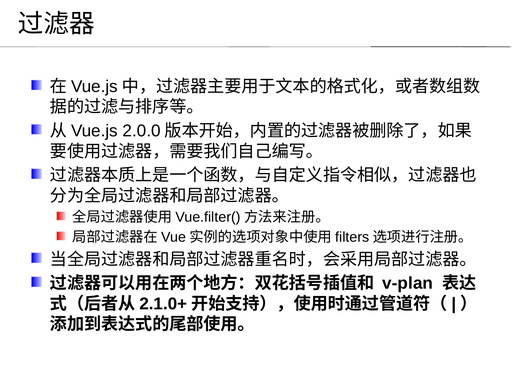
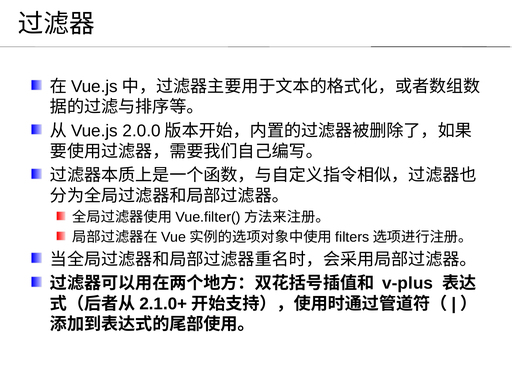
v-plan: v-plan -> v-plus (408, 283)
